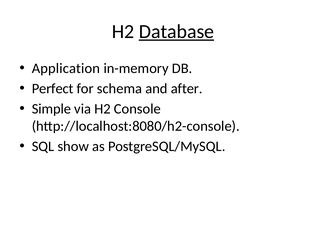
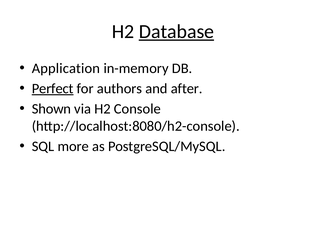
Perfect underline: none -> present (53, 89)
schema: schema -> authors (119, 89)
Simple: Simple -> Shown (51, 109)
show: show -> more (73, 147)
